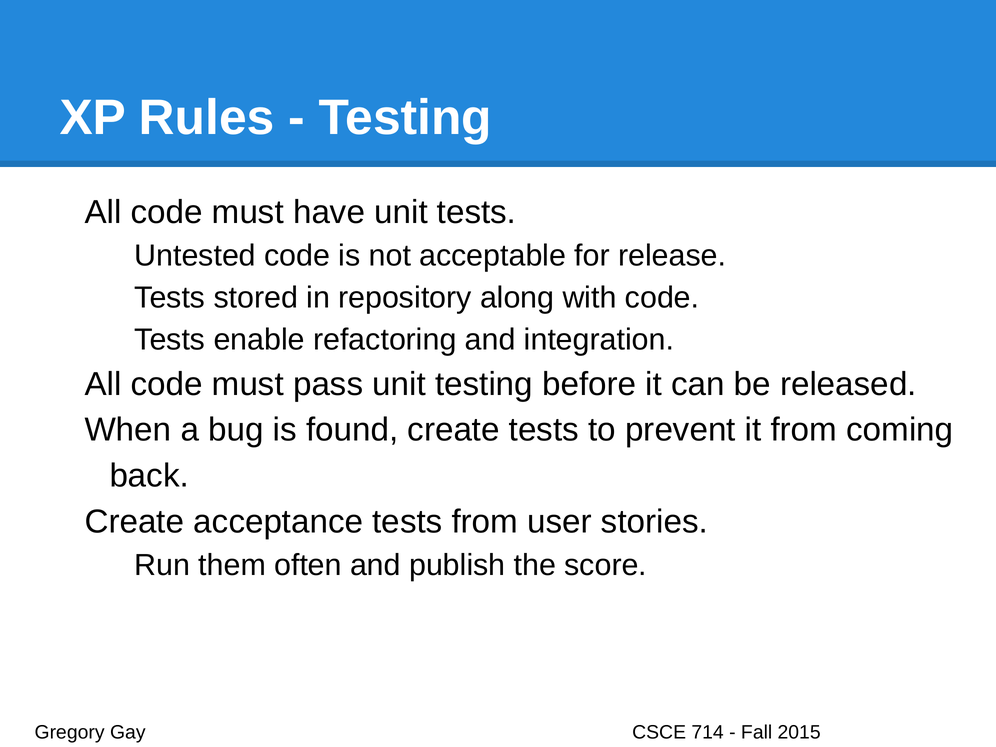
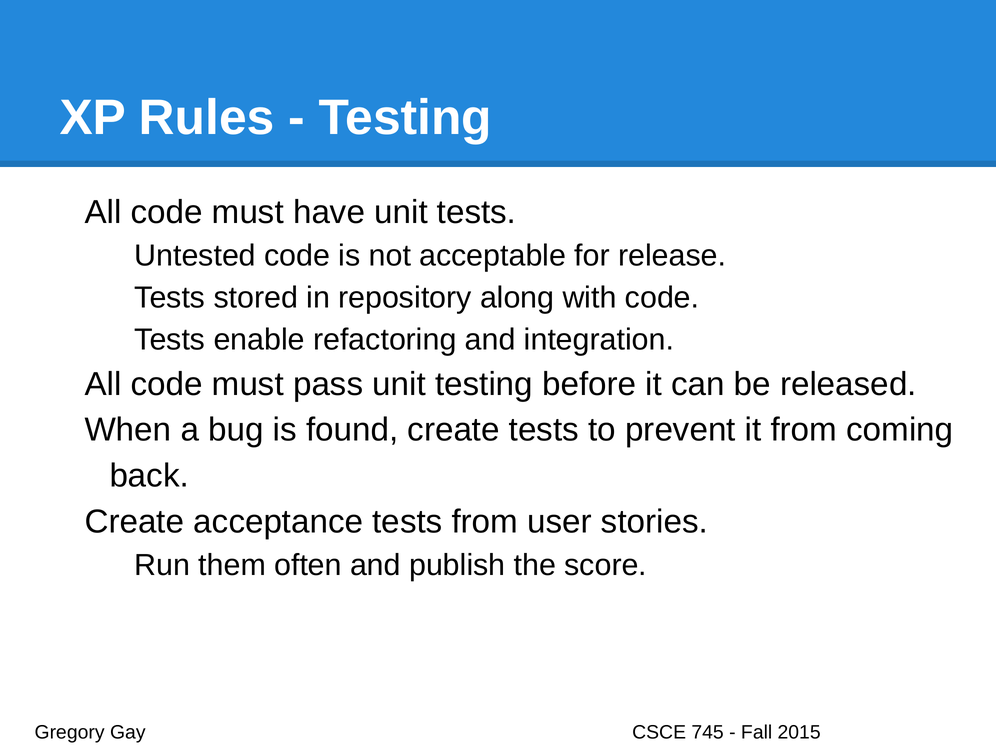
714: 714 -> 745 (708, 732)
